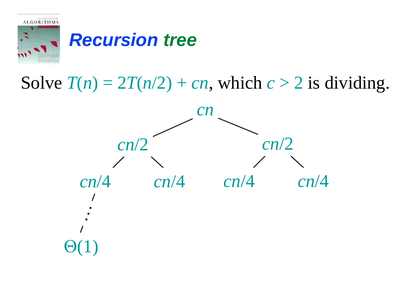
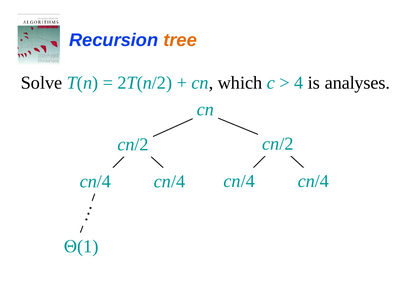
tree colour: green -> orange (180, 40)
2: 2 -> 4 (299, 83)
dividing: dividing -> analyses (357, 83)
